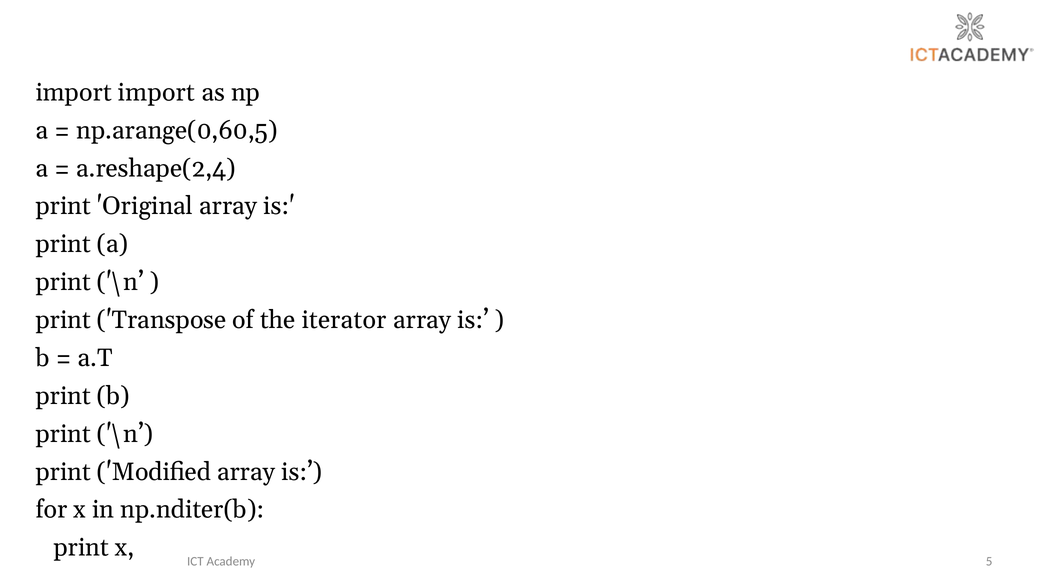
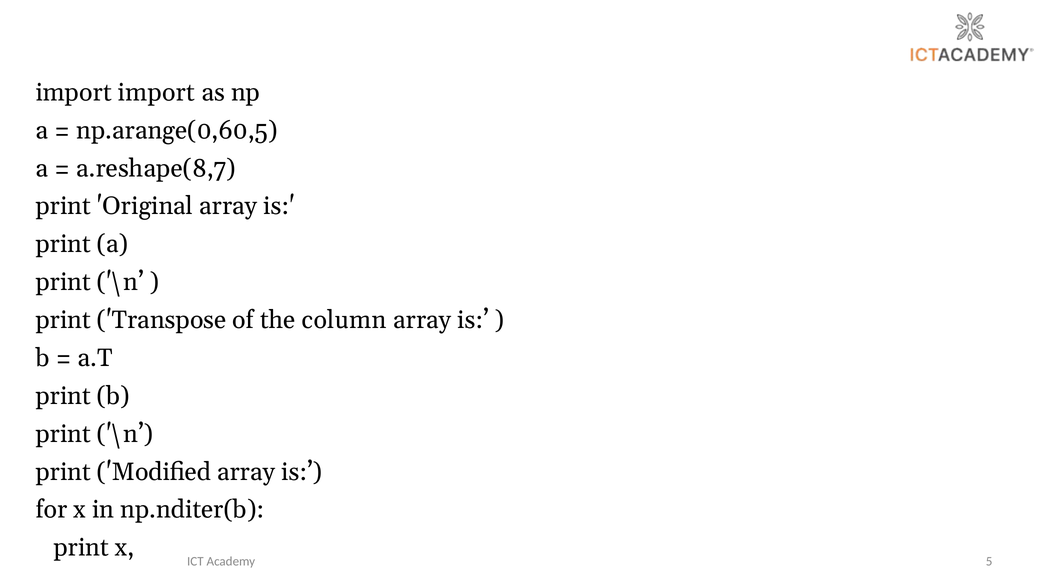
a.reshape(2,4: a.reshape(2,4 -> a.reshape(8,7 (156, 168)
iterator: iterator -> column (344, 320)
